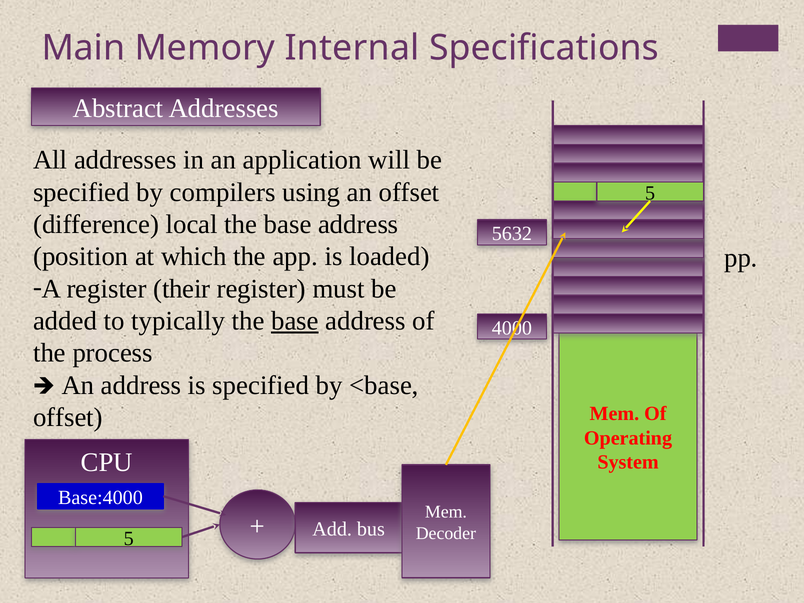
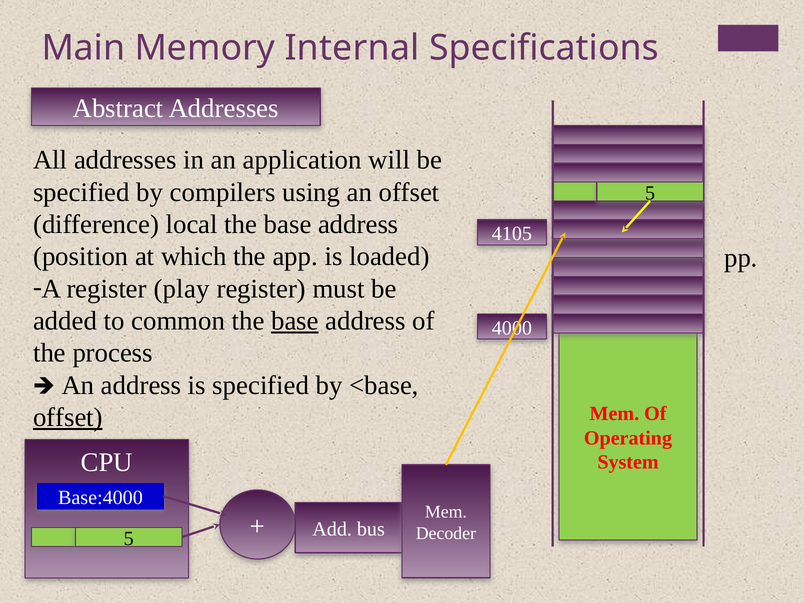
5632: 5632 -> 4105 (512, 234)
their: their -> play (182, 289)
typically: typically -> common (178, 321)
offset underline: none -> present (68, 417)
